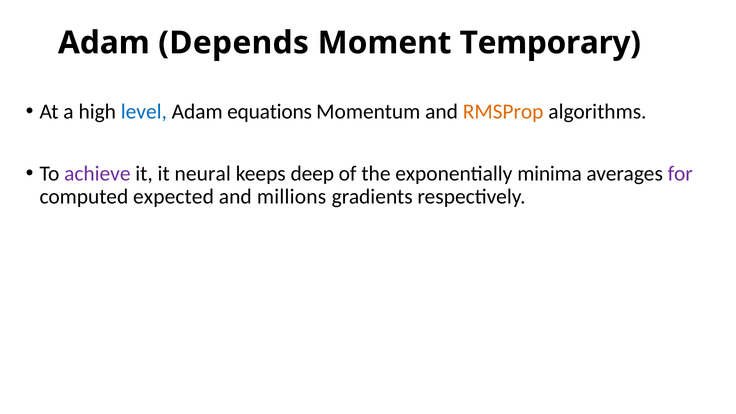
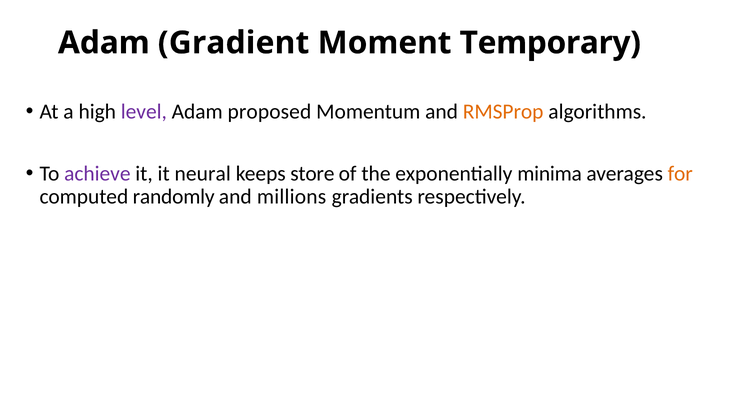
Depends: Depends -> Gradient (234, 43)
level colour: blue -> purple (144, 112)
equations: equations -> proposed (269, 112)
deep: deep -> store (312, 173)
for colour: purple -> orange (680, 173)
expected: expected -> randomly (174, 197)
